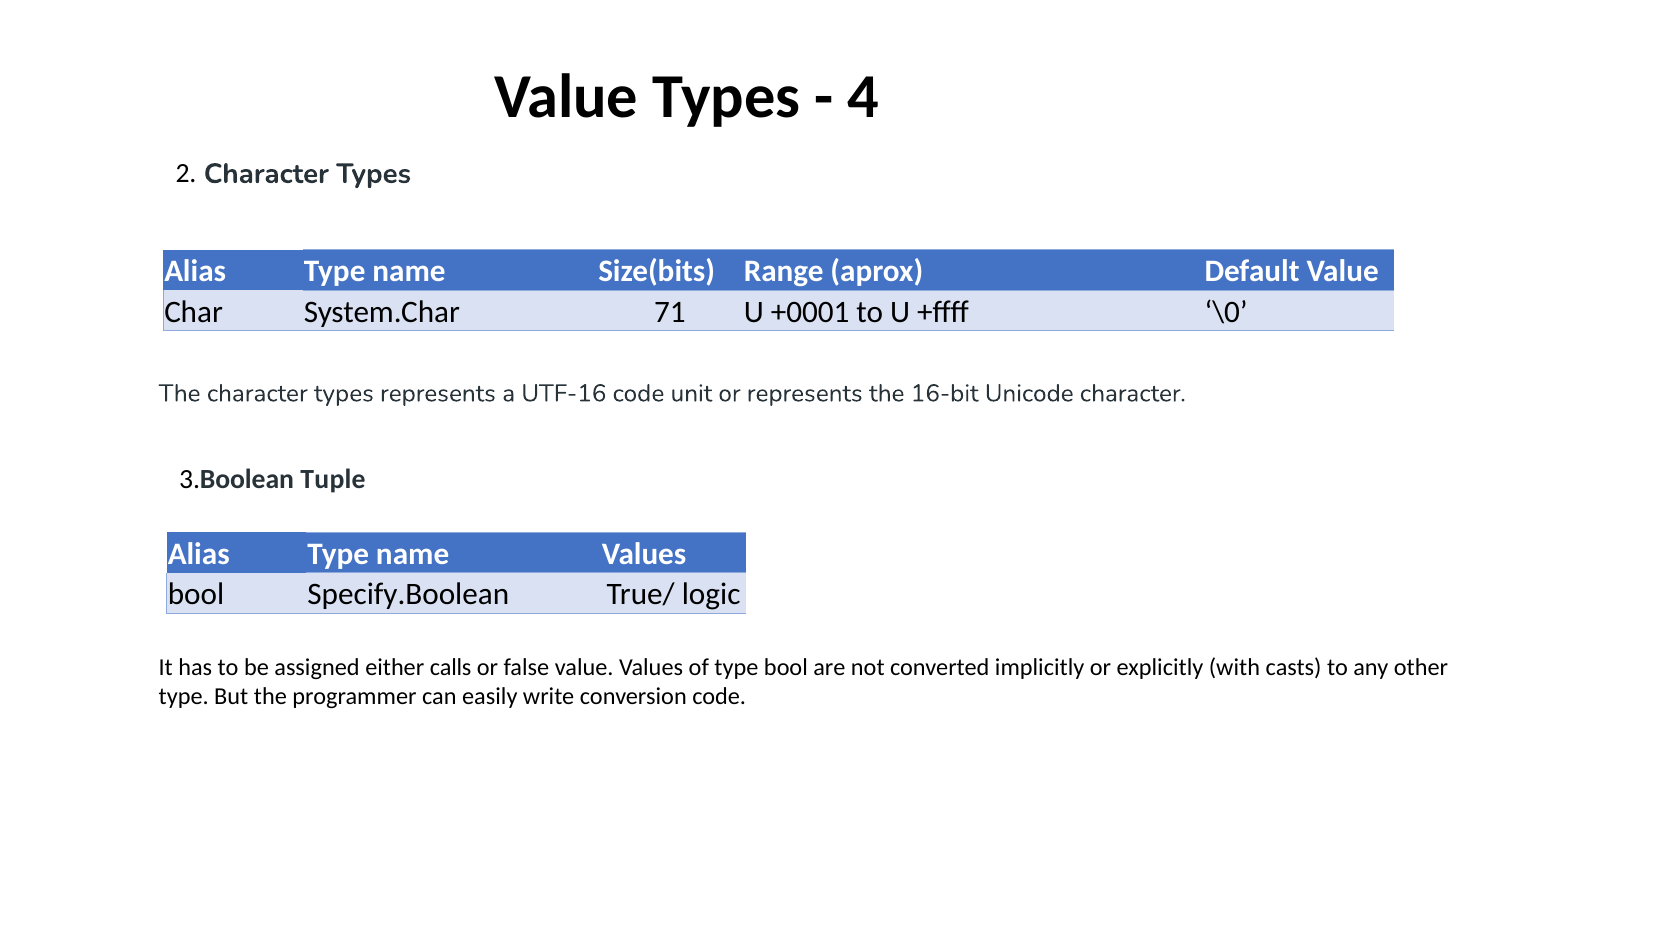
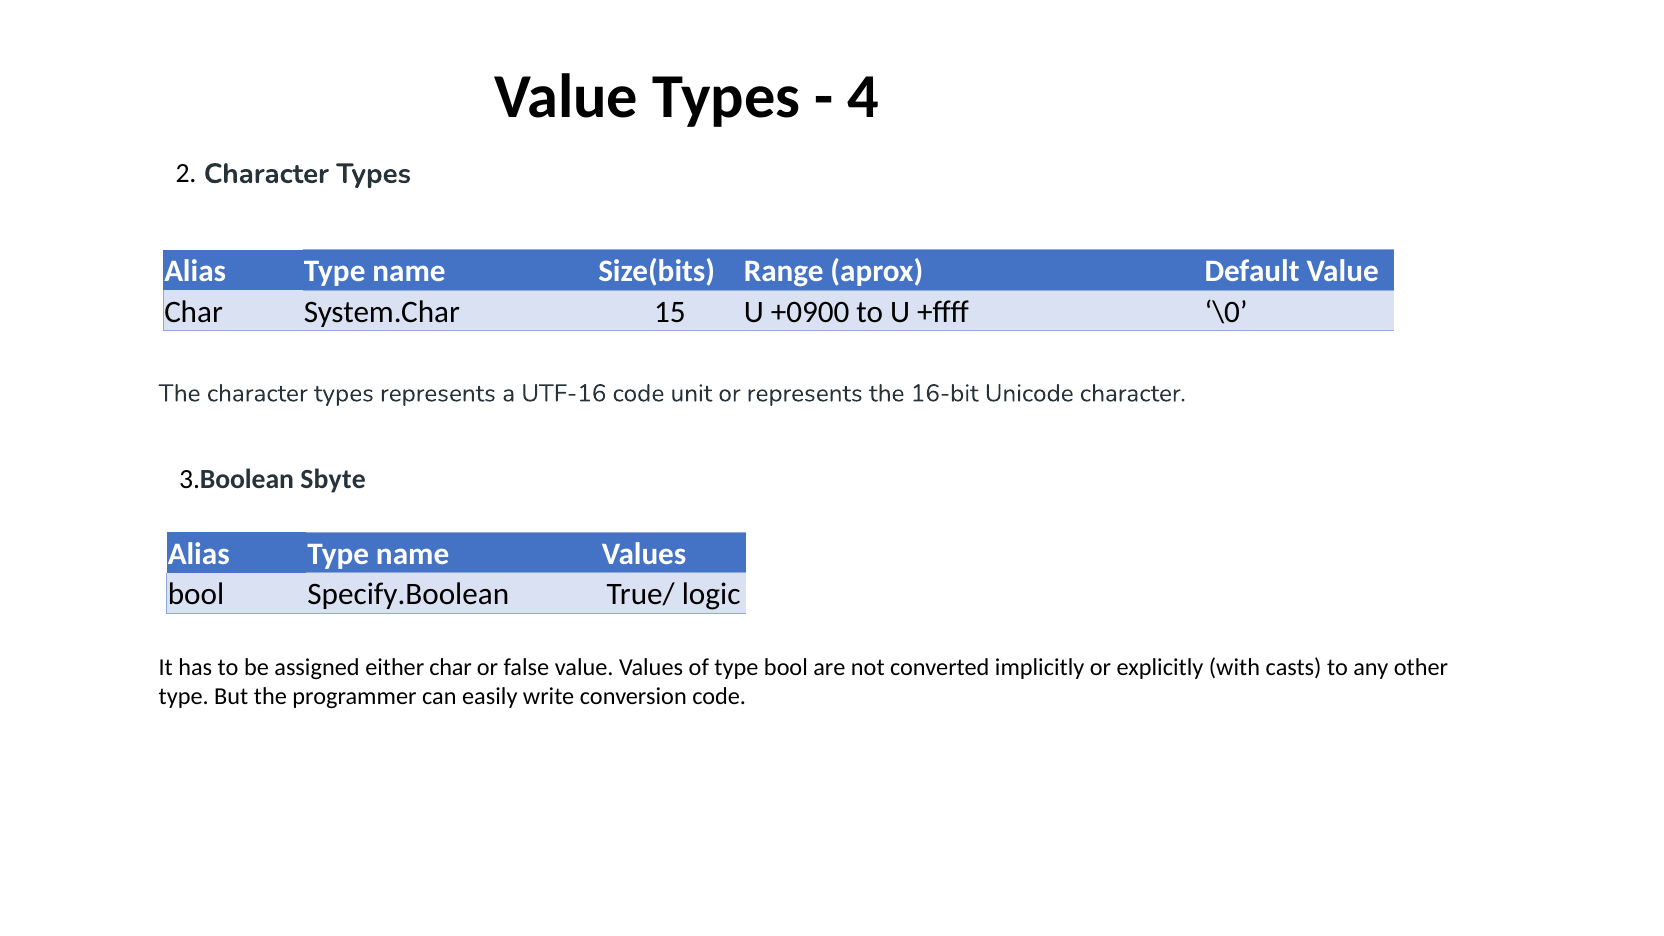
71: 71 -> 15 (670, 312)
+0001: +0001 -> +0900 (810, 312)
Tuple: Tuple -> Sbyte (333, 479)
either calls: calls -> char (451, 667)
